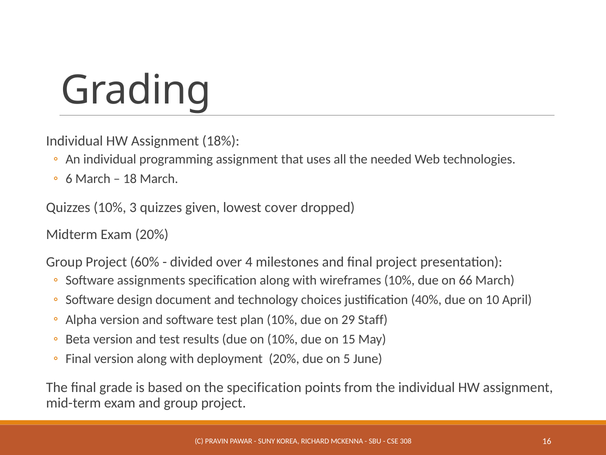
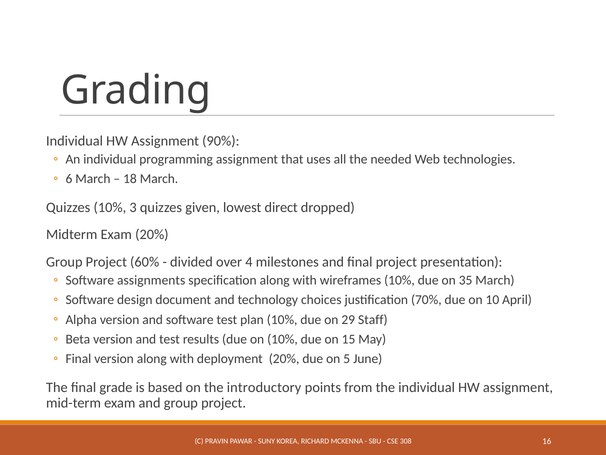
18%: 18% -> 90% (221, 141)
cover: cover -> direct (281, 207)
66: 66 -> 35 (466, 280)
40%: 40% -> 70% (426, 300)
the specification: specification -> introductory (264, 387)
